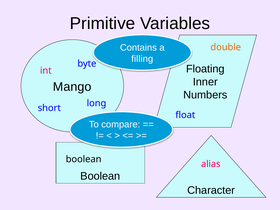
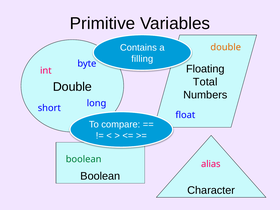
Inner: Inner -> Total (205, 82)
Mango: Mango -> Double (72, 87)
boolean colour: black -> green (84, 159)
